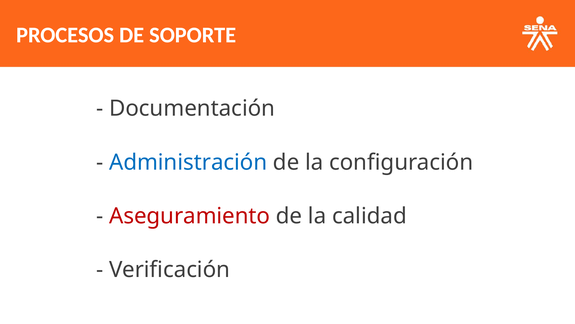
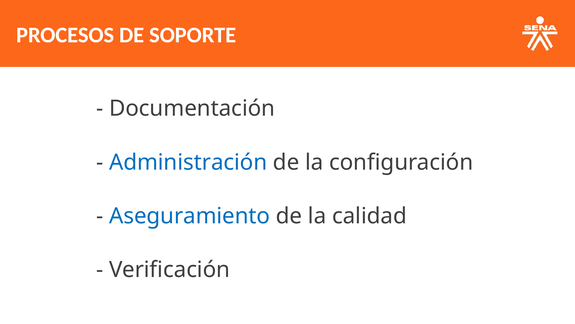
Aseguramiento colour: red -> blue (190, 216)
